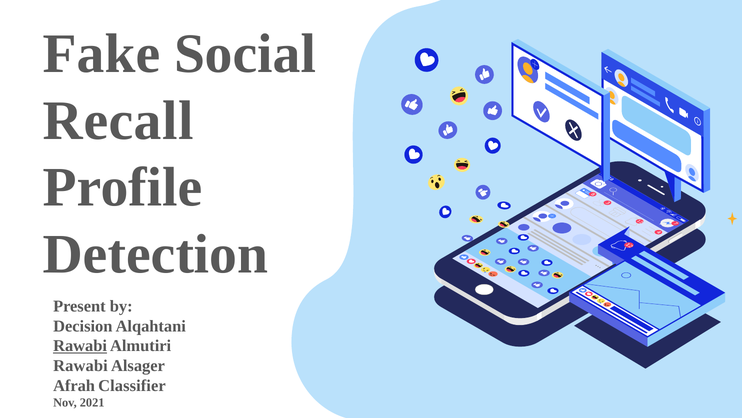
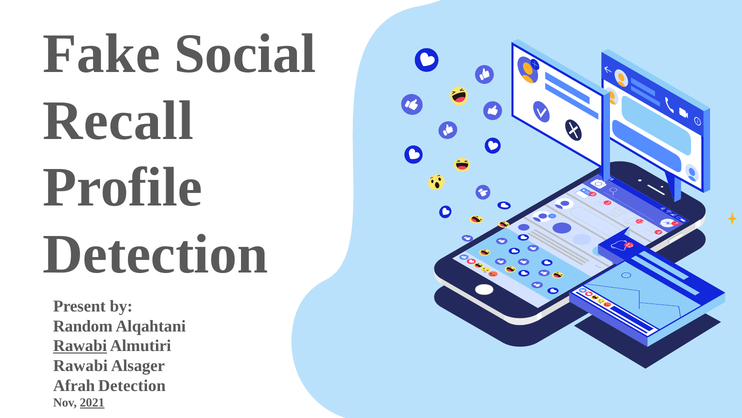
Decision: Decision -> Random (83, 326)
Afrah Classifier: Classifier -> Detection (132, 385)
2021 underline: none -> present (92, 402)
